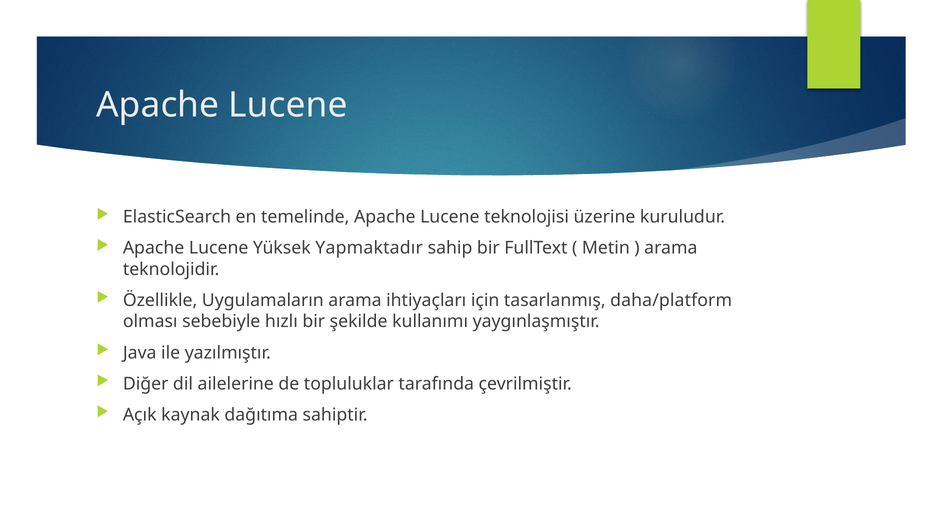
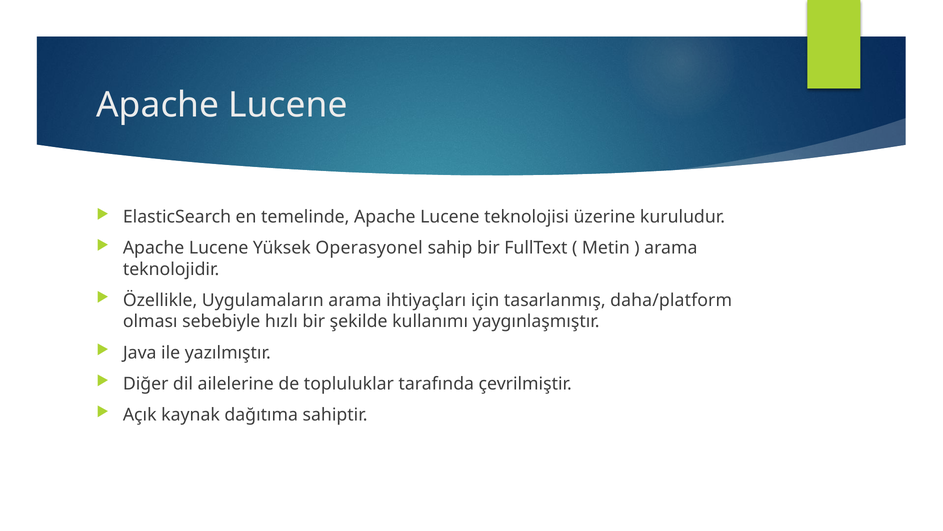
Yapmaktadır: Yapmaktadır -> Operasyonel (369, 248)
